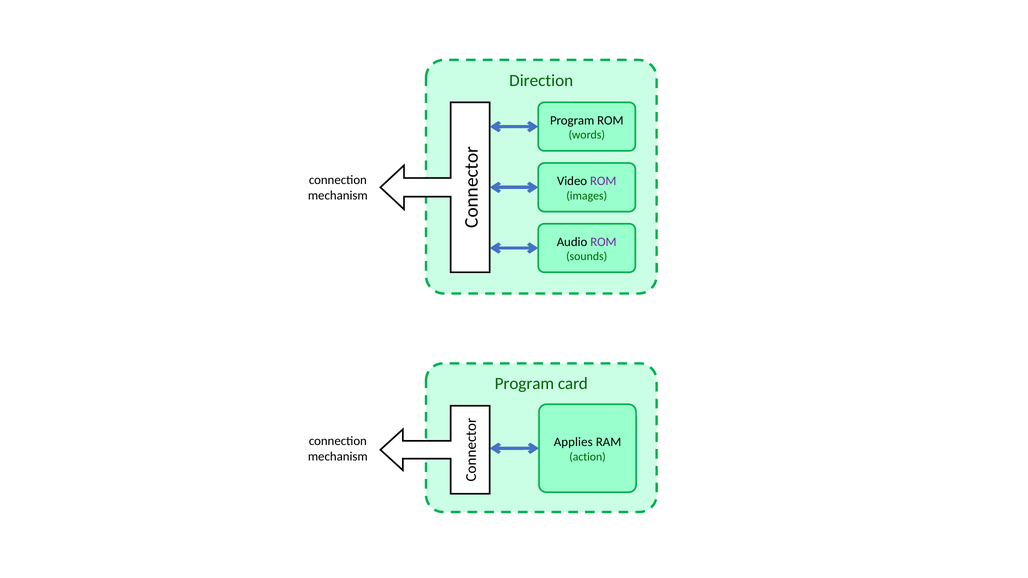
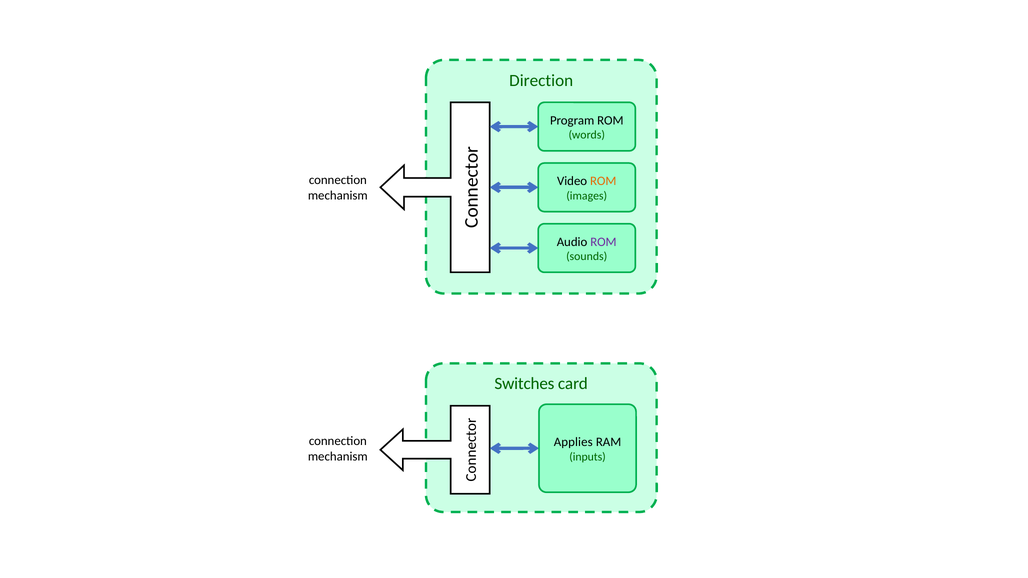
ROM colour: purple -> orange (603, 181)
Program: Program -> Switches (524, 384)
action: action -> inputs (588, 457)
